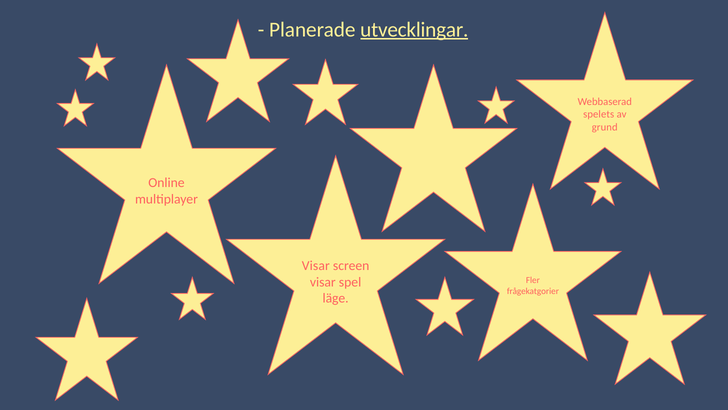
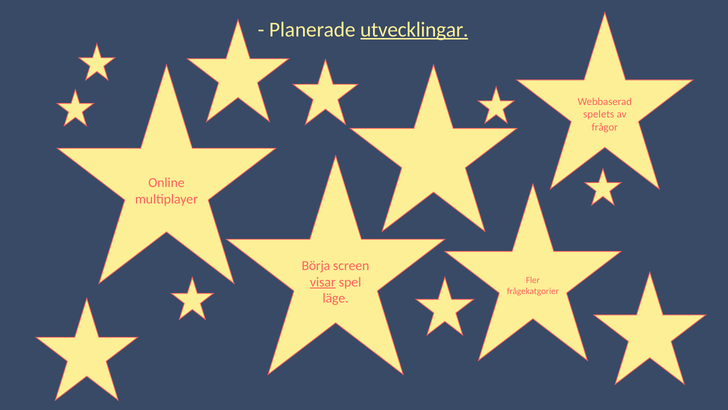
grund: grund -> frågor (605, 127)
Visar: Visar -> Börja (316, 265)
visar underline: none -> present (323, 282)
